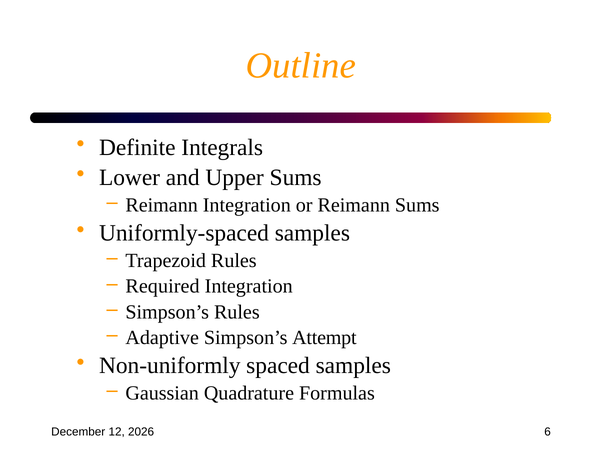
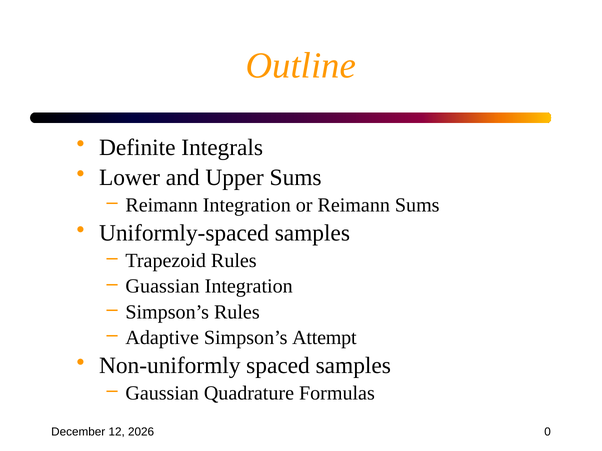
Required: Required -> Guassian (163, 287)
6: 6 -> 0 (548, 432)
